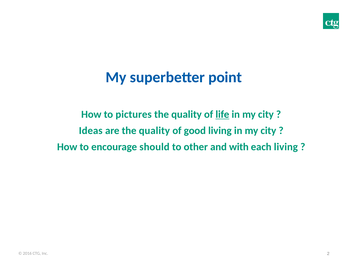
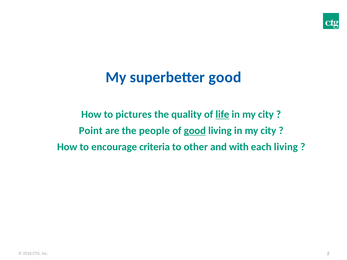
superbetter point: point -> good (225, 77)
Ideas: Ideas -> Point (91, 131)
are the quality: quality -> people (154, 131)
good underline: none -> present (195, 131)
should: should -> criteria (155, 147)
